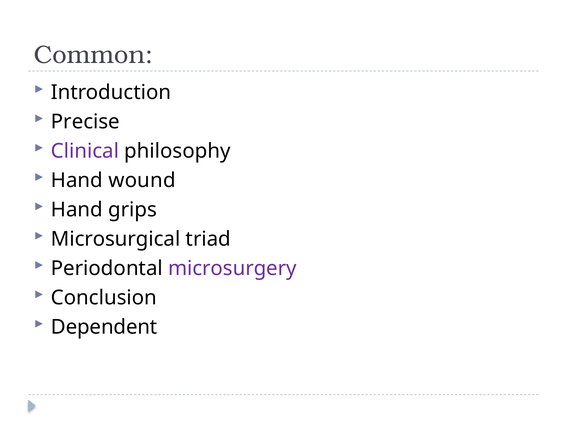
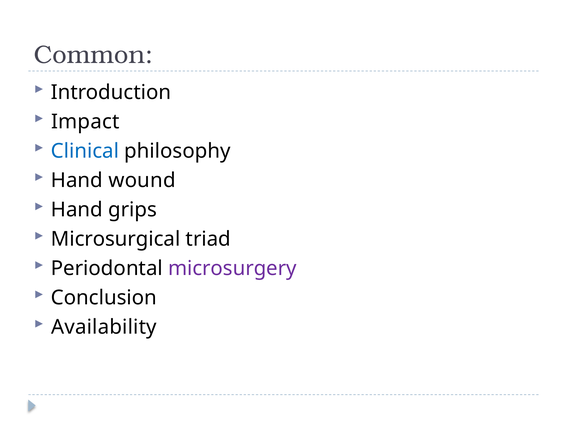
Precise: Precise -> Impact (85, 121)
Clinical colour: purple -> blue (85, 151)
Dependent: Dependent -> Availability (104, 326)
